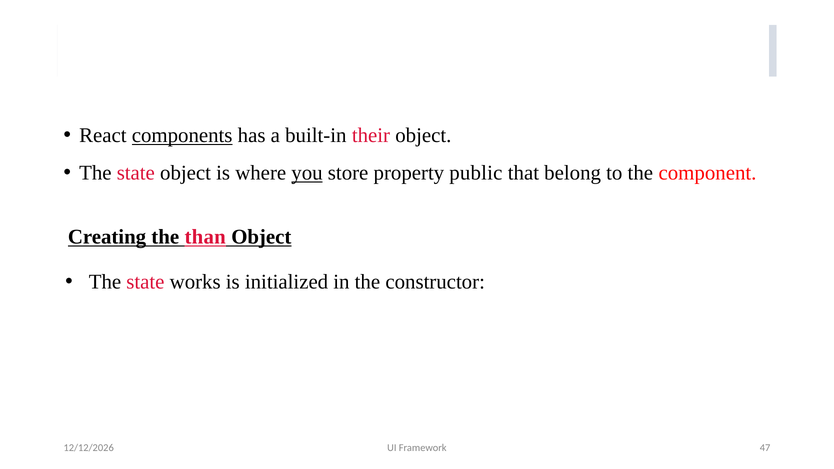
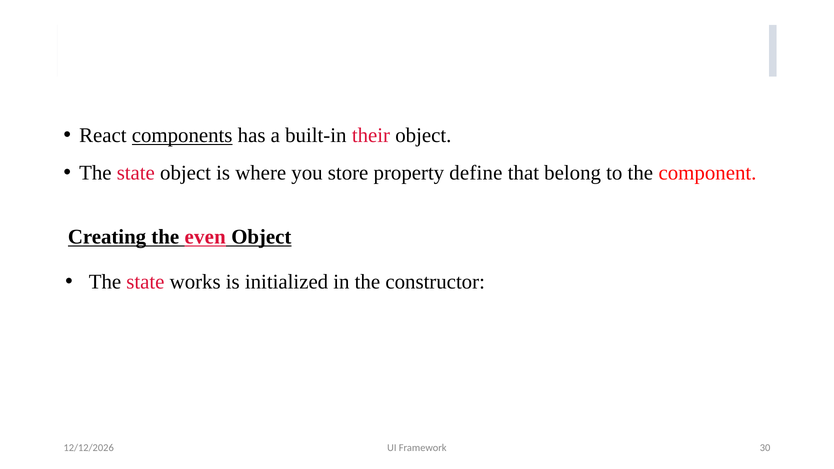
you underline: present -> none (307, 173)
public: public -> define (476, 173)
than: than -> even (205, 237)
47: 47 -> 30 (765, 448)
